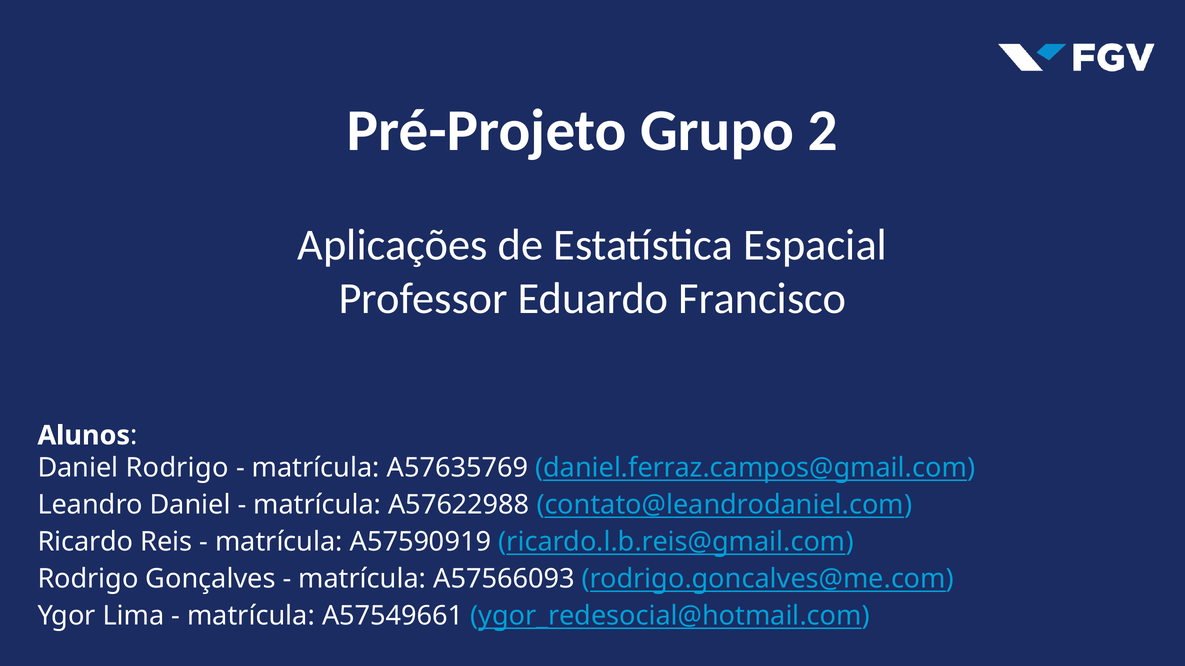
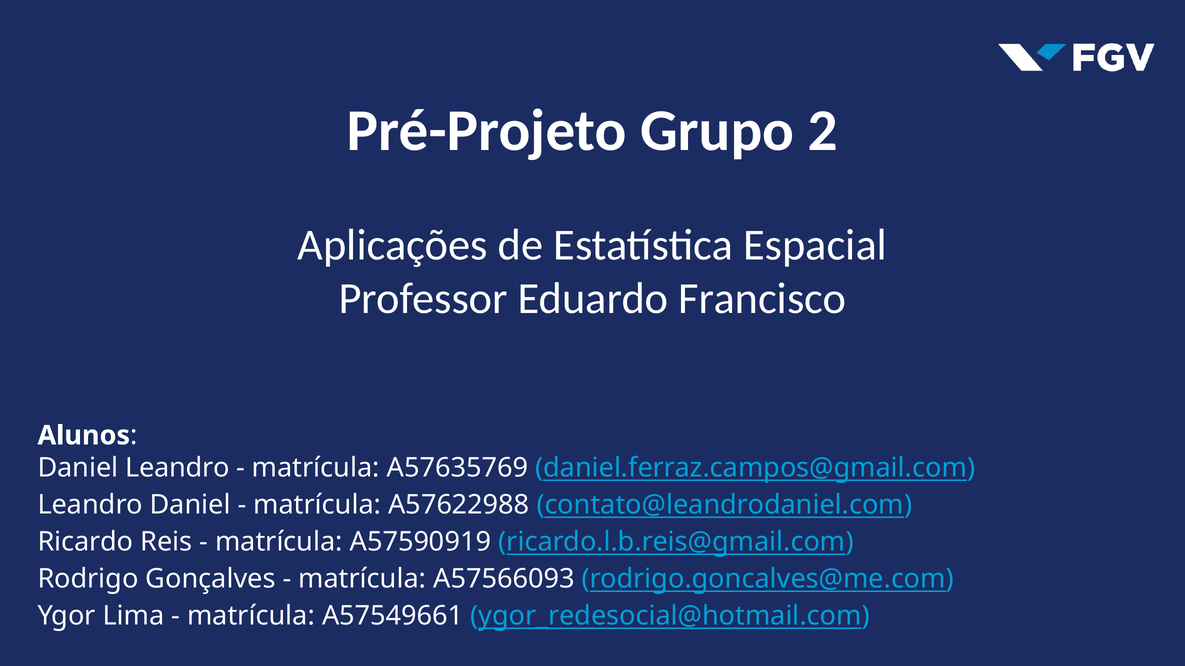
Daniel Rodrigo: Rodrigo -> Leandro (177, 468)
